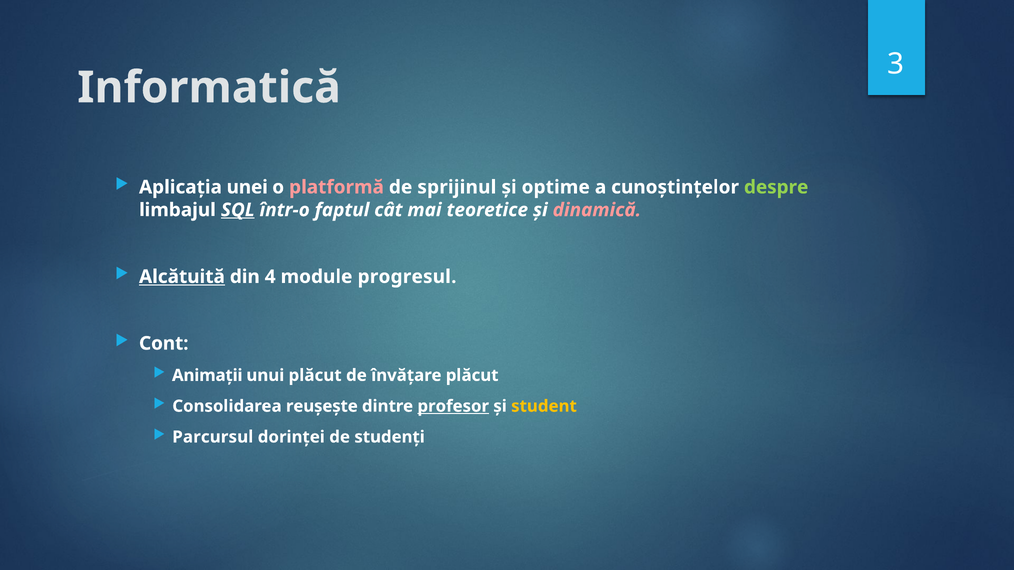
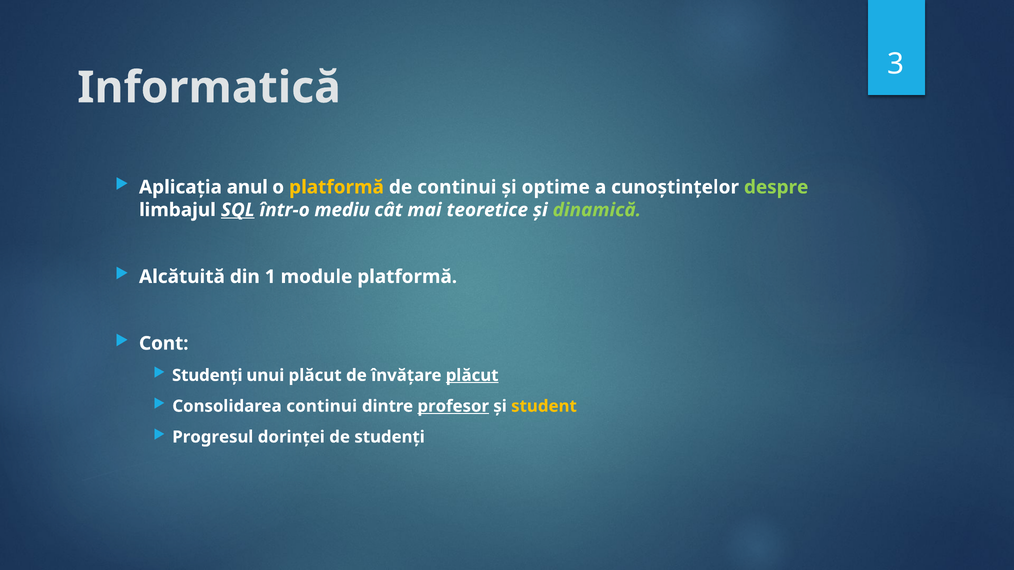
unei: unei -> anul (247, 187)
platformă colour: pink -> yellow (337, 187)
de sprijinul: sprijinul -> continui (457, 187)
faptul: faptul -> mediu (342, 210)
dinamică colour: pink -> light green (597, 210)
Alcătuită underline: present -> none (182, 277)
4: 4 -> 1 (270, 277)
module progresul: progresul -> platformă (407, 277)
Animații: Animații -> Studenți (207, 376)
plăcut underline: none -> present (472, 376)
Consolidarea reușește: reușește -> continui (322, 406)
Parcursul: Parcursul -> Progresul (213, 437)
